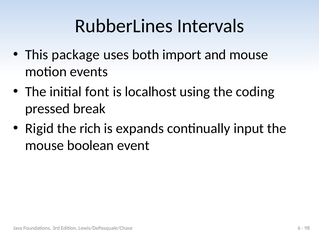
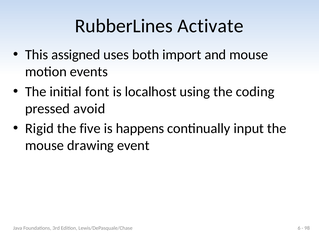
Intervals: Intervals -> Activate (211, 26)
package: package -> assigned (76, 55)
break: break -> avoid (89, 109)
rich: rich -> five (90, 129)
expands: expands -> happens (140, 129)
boolean: boolean -> drawing (91, 146)
